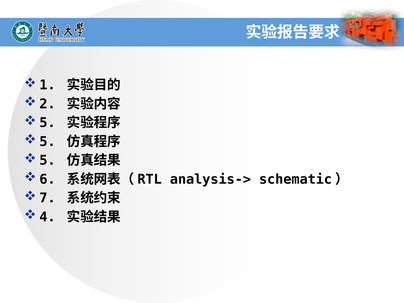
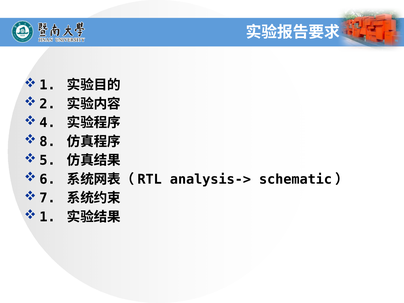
5: 5 -> 4 (48, 123)
5: 5 -> 8 (48, 142)
4: 4 -> 1 (48, 217)
